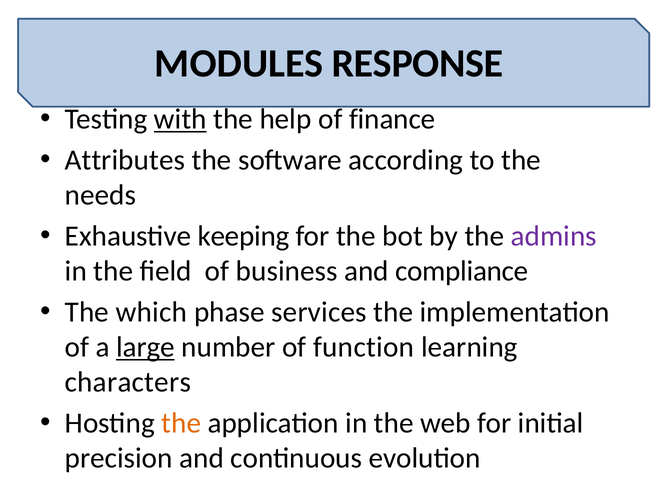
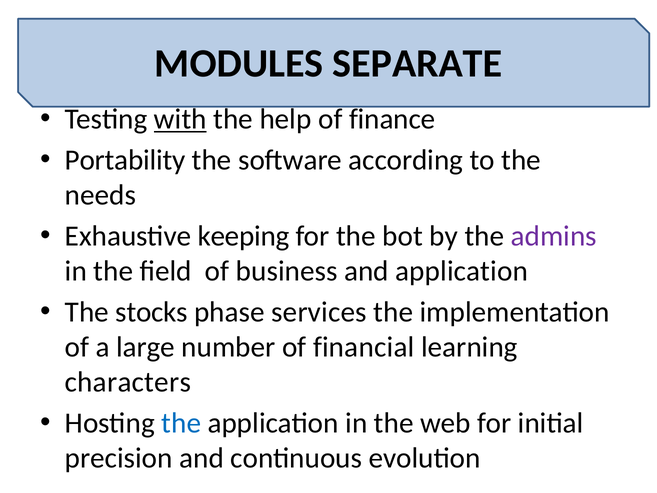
RESPONSE: RESPONSE -> SEPARATE (417, 64)
Attributes: Attributes -> Portability (125, 160)
and compliance: compliance -> application (462, 271)
which: which -> stocks (152, 312)
large underline: present -> none (146, 347)
function: function -> financial (364, 347)
the colour: orange -> blue (181, 423)
